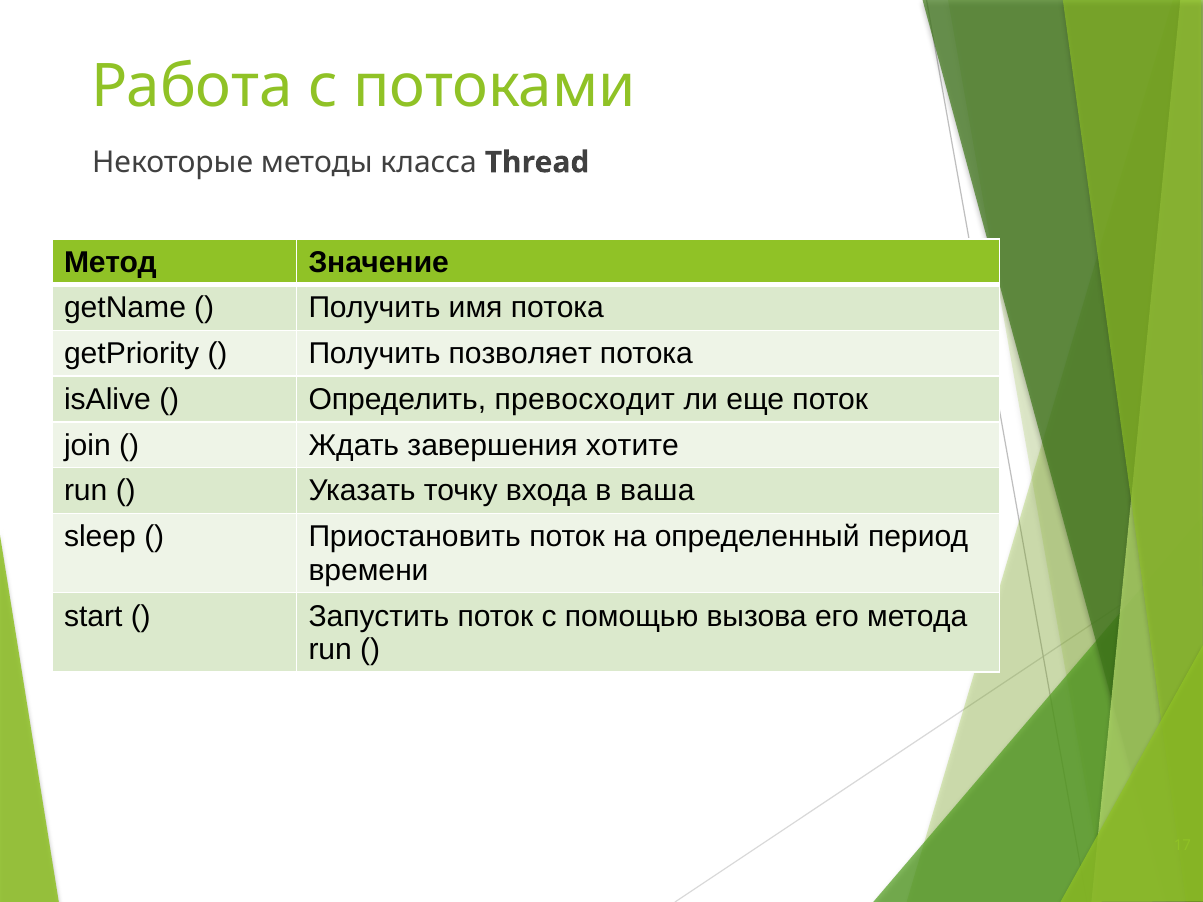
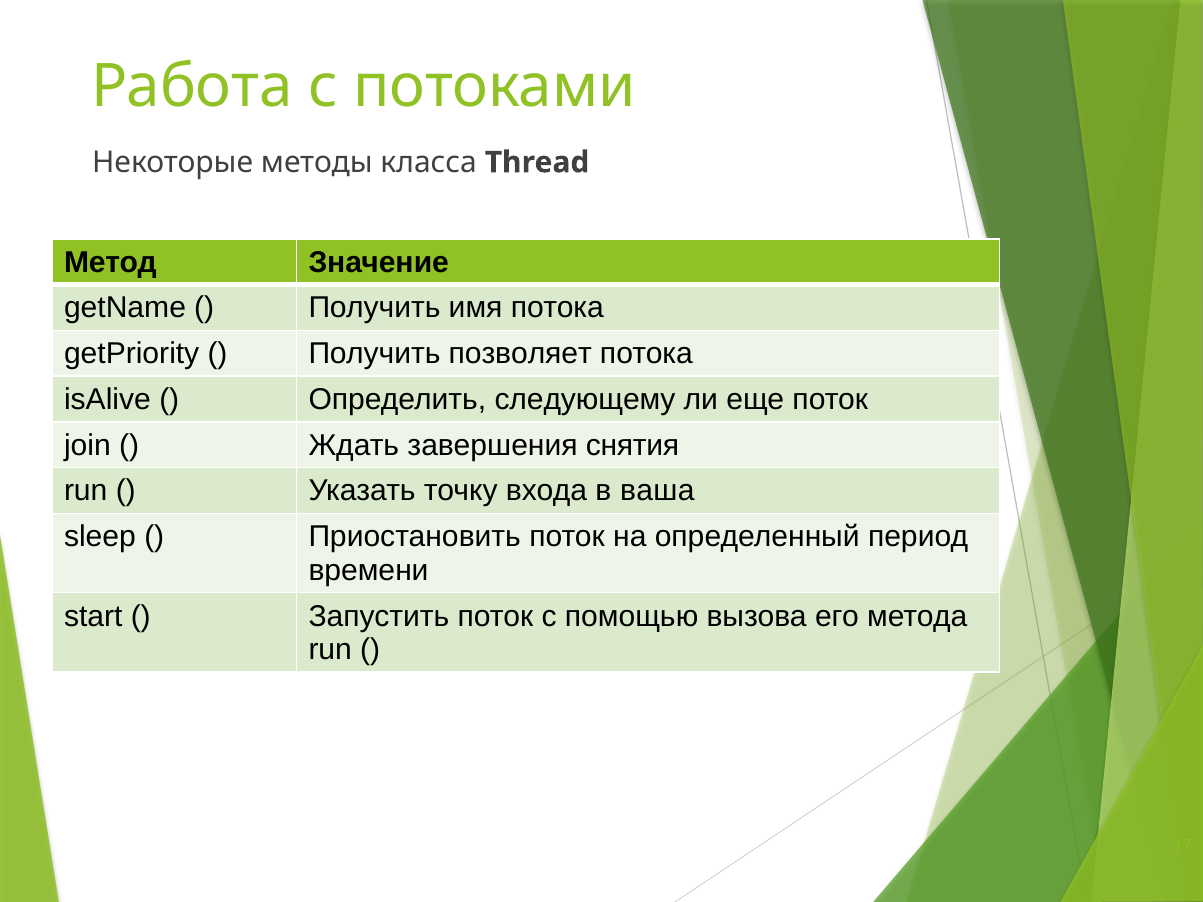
превосходит: превосходит -> следующему (585, 400)
хотите: хотите -> снятия (633, 445)
